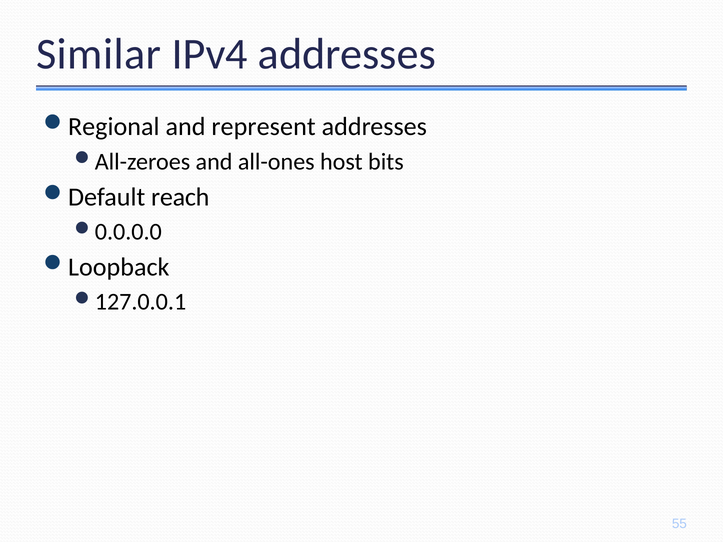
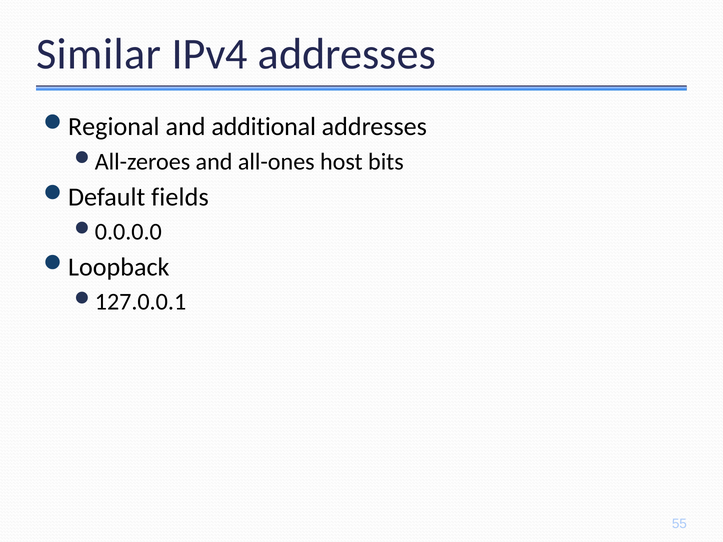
represent: represent -> additional (264, 127)
reach: reach -> fields (180, 197)
